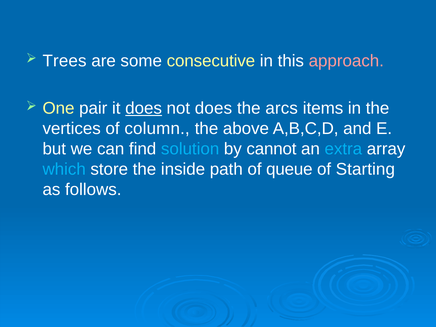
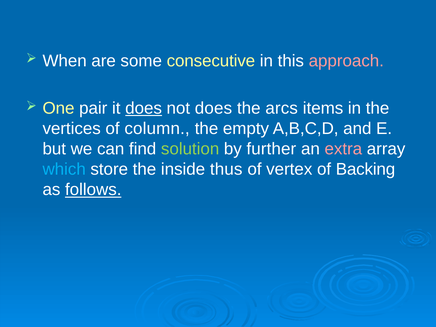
Trees: Trees -> When (65, 61)
above: above -> empty (246, 129)
solution colour: light blue -> light green (190, 149)
cannot: cannot -> further (271, 149)
extra colour: light blue -> pink (343, 149)
path: path -> thus (226, 169)
queue: queue -> vertex (289, 169)
Starting: Starting -> Backing (365, 169)
follows underline: none -> present (93, 190)
